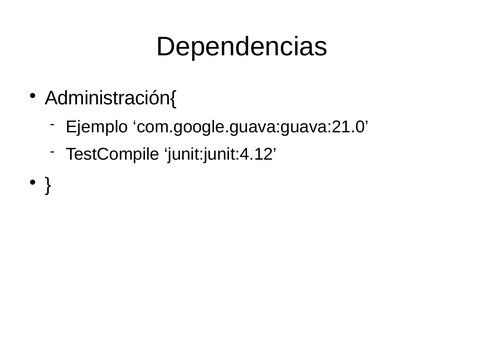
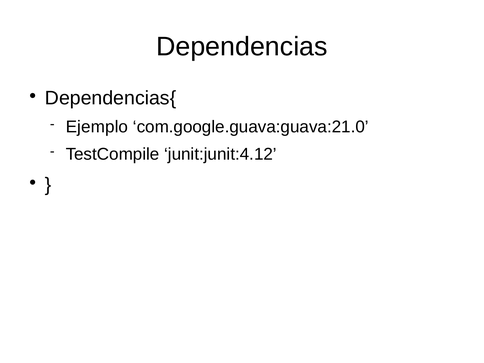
Administración{: Administración{ -> Dependencias{ (111, 98)
